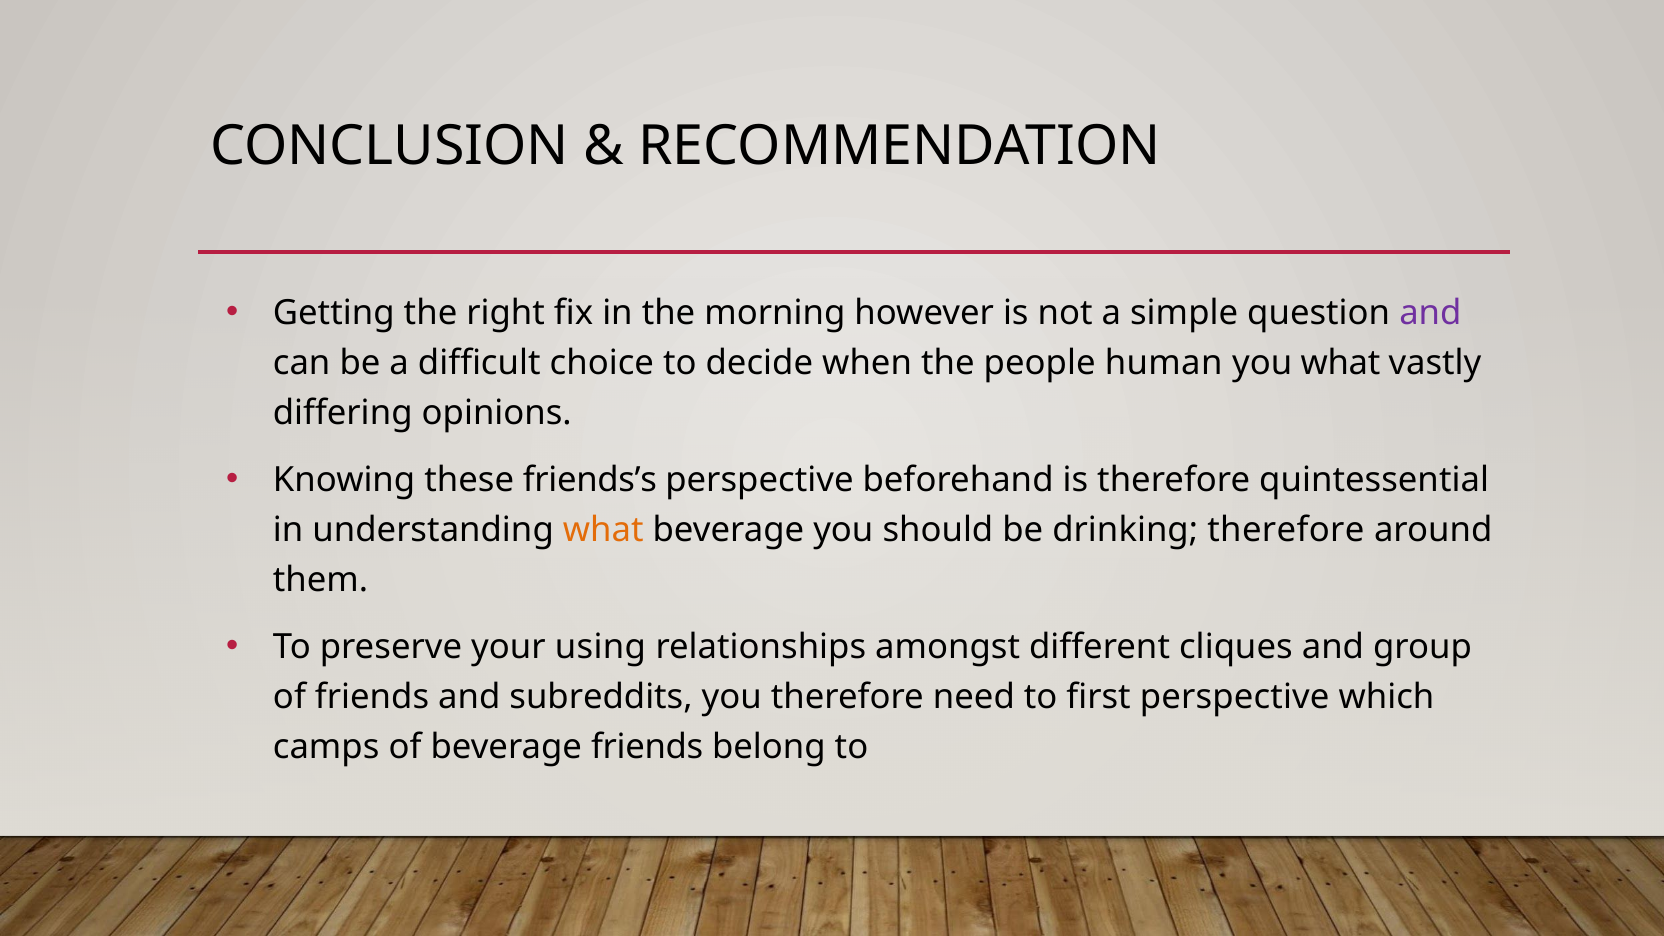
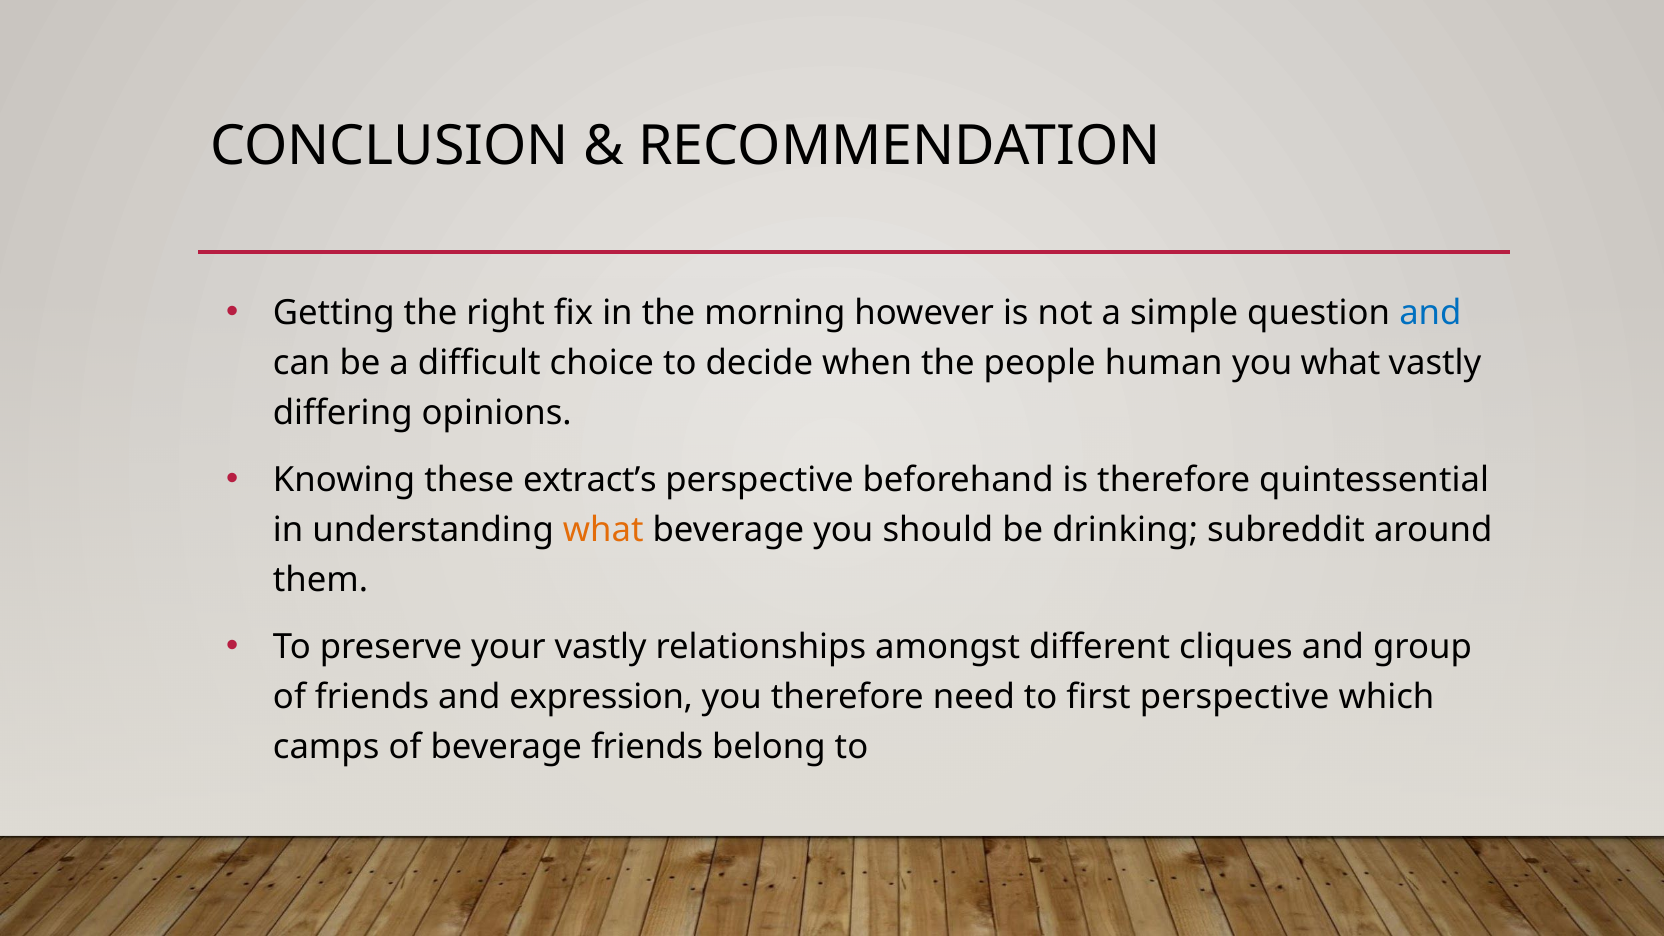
and colour: purple -> blue (1430, 313)
friends’s: friends’s -> extract’s (590, 480)
drinking therefore: therefore -> subreddit (1286, 530)
your using: using -> vastly (601, 647)
subreddits: subreddits -> expression (601, 697)
